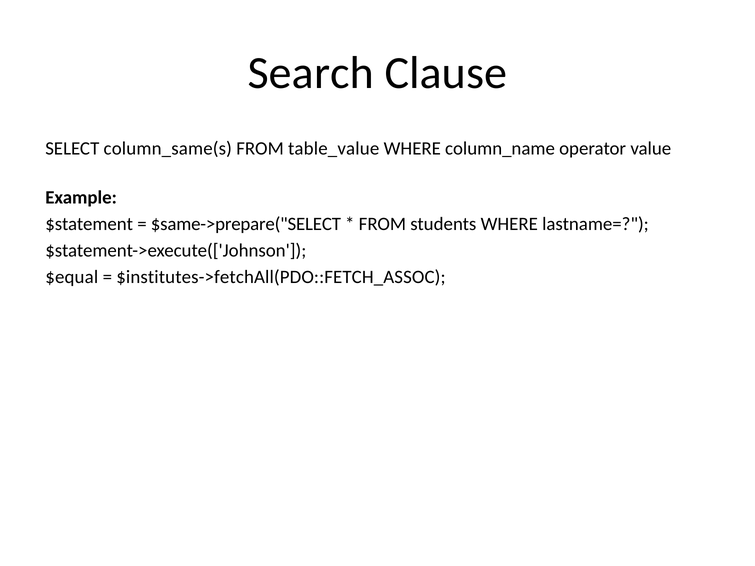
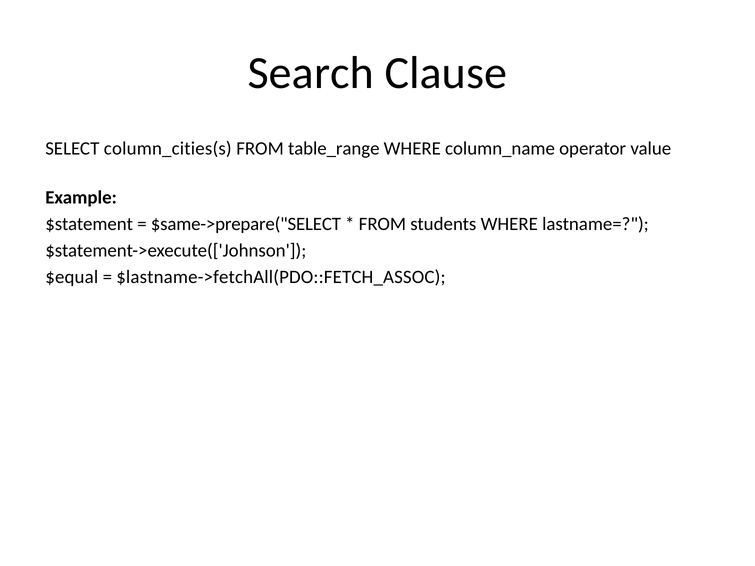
column_same(s: column_same(s -> column_cities(s (168, 149)
table_value: table_value -> table_range (334, 149)
$institutes->fetchAll(PDO::FETCH_ASSOC: $institutes->fetchAll(PDO::FETCH_ASSOC -> $lastname->fetchAll(PDO::FETCH_ASSOC (281, 277)
